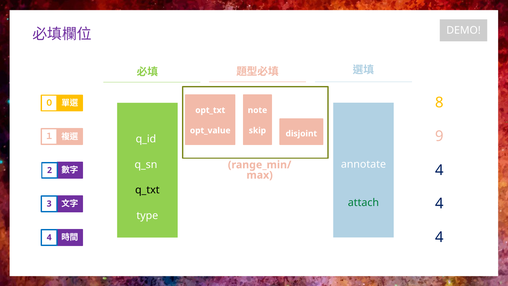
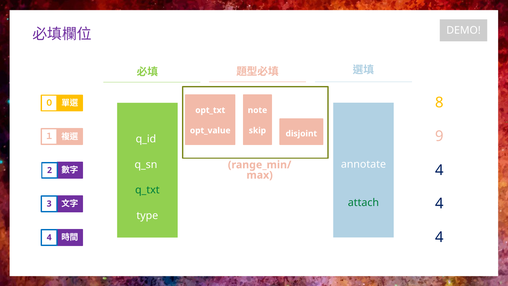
q_txt colour: black -> green (147, 190)
